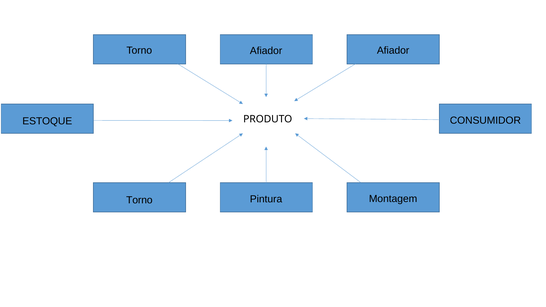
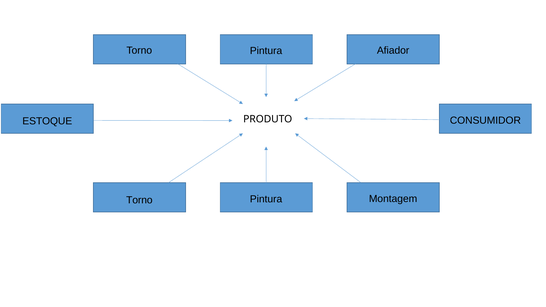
Afiador: Afiador -> Pintura (266, 51)
